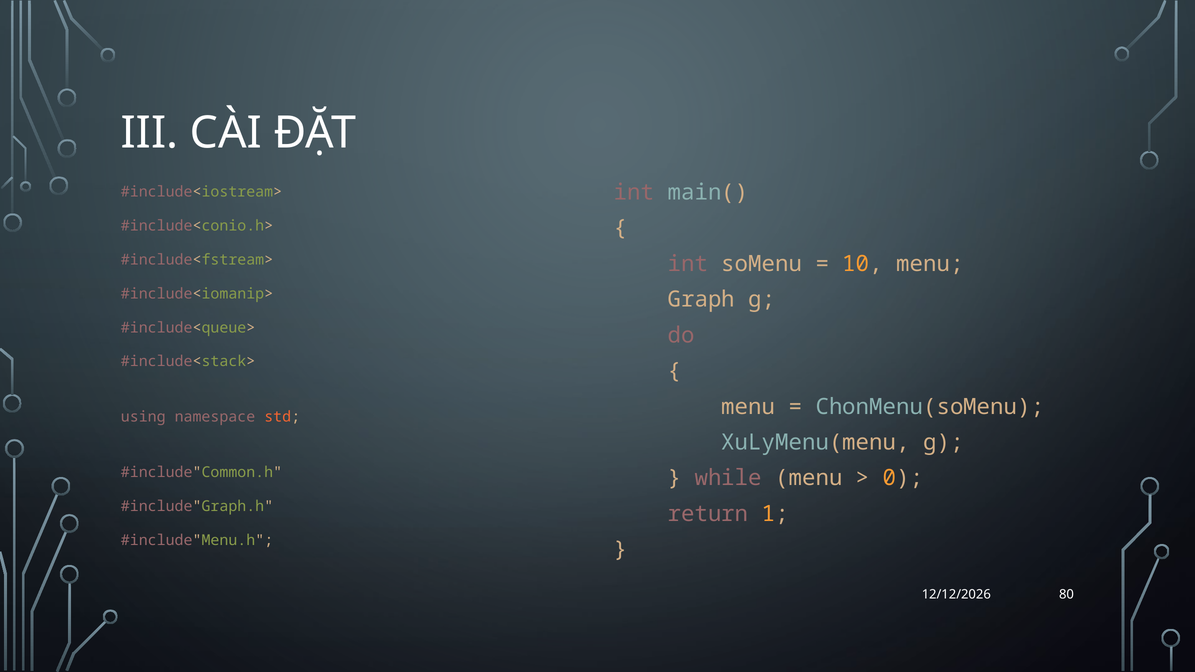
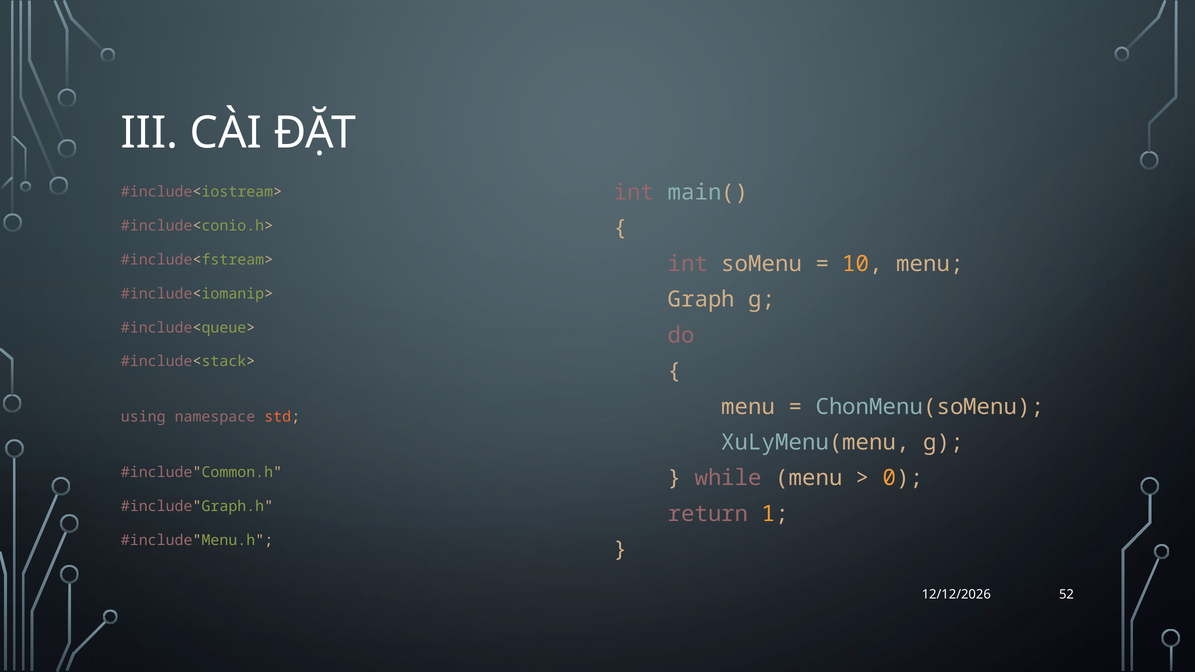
80: 80 -> 52 (1066, 594)
